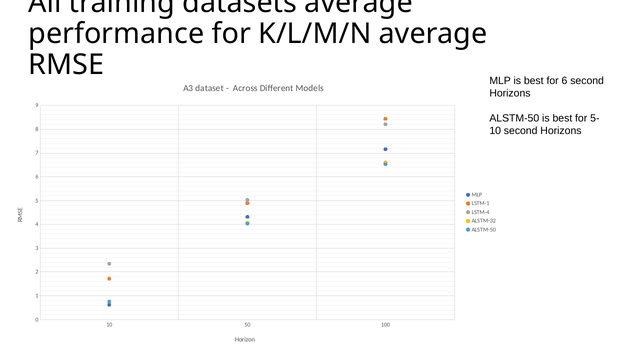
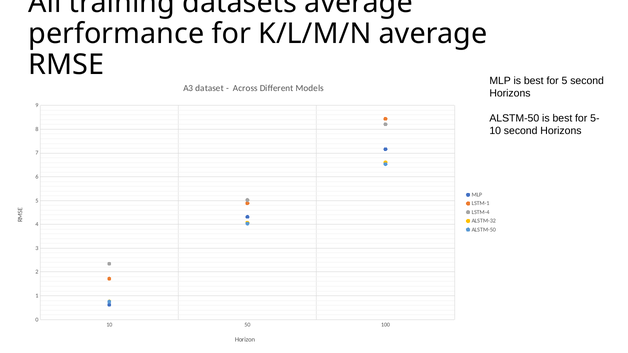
for 6: 6 -> 5 (564, 81)
